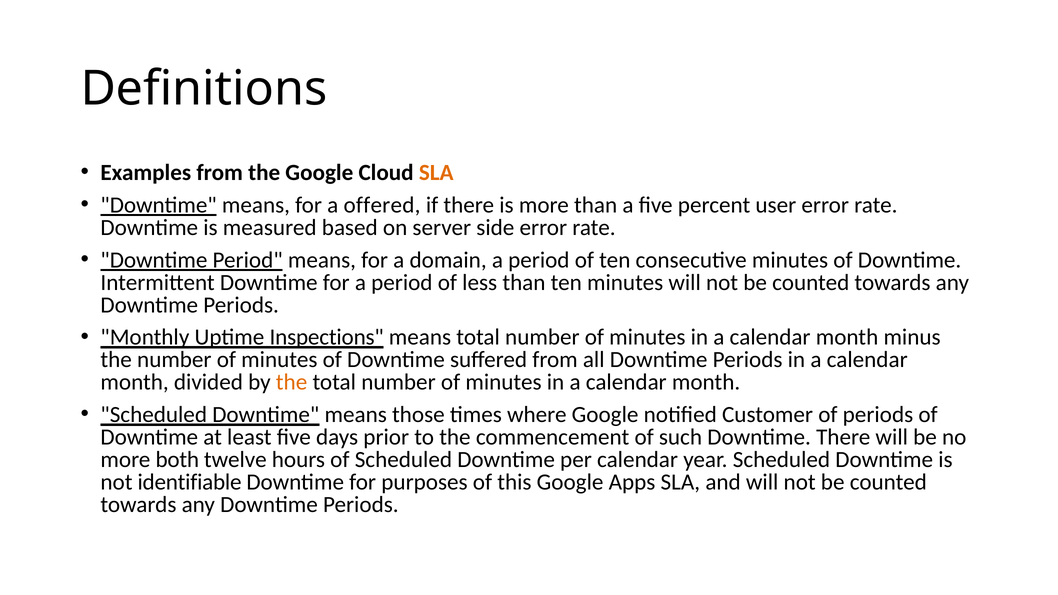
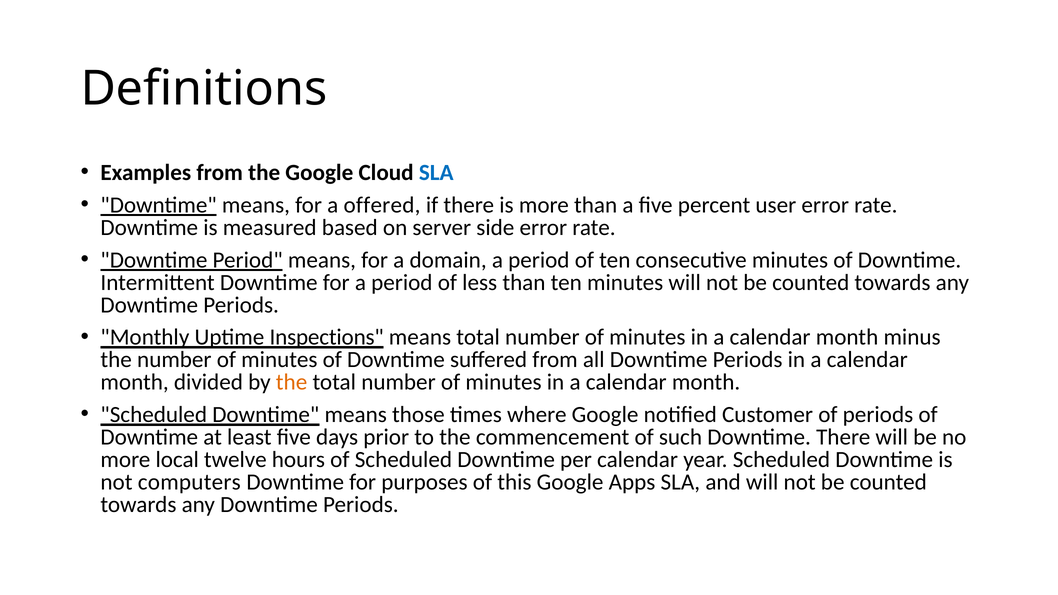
SLA colour: orange -> blue (436, 173)
both: both -> local (177, 460)
identifiable: identifiable -> computers (189, 482)
